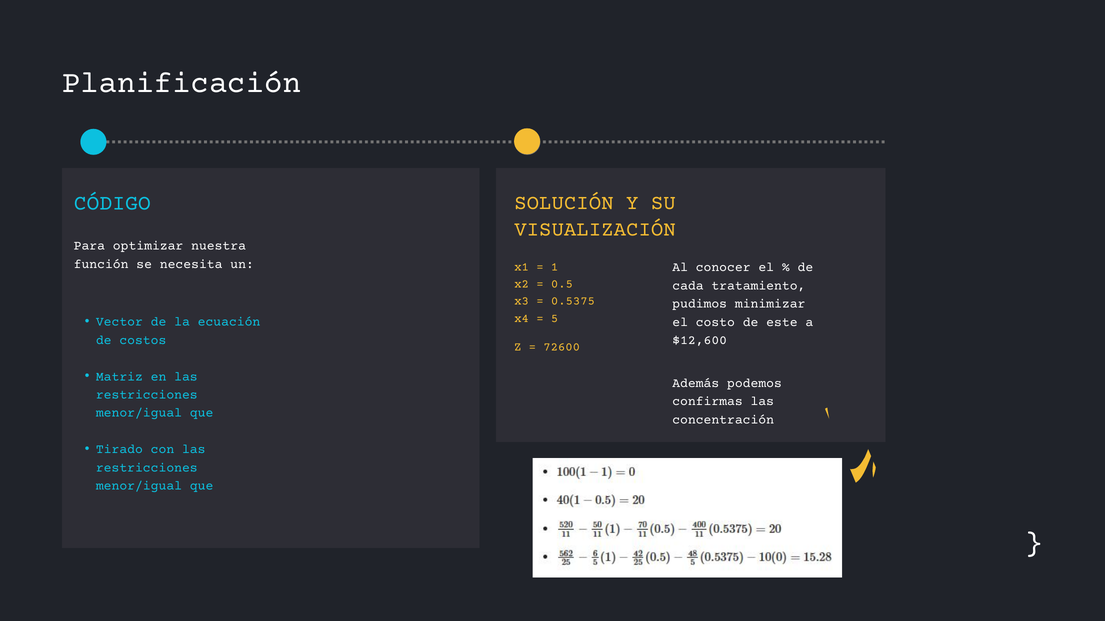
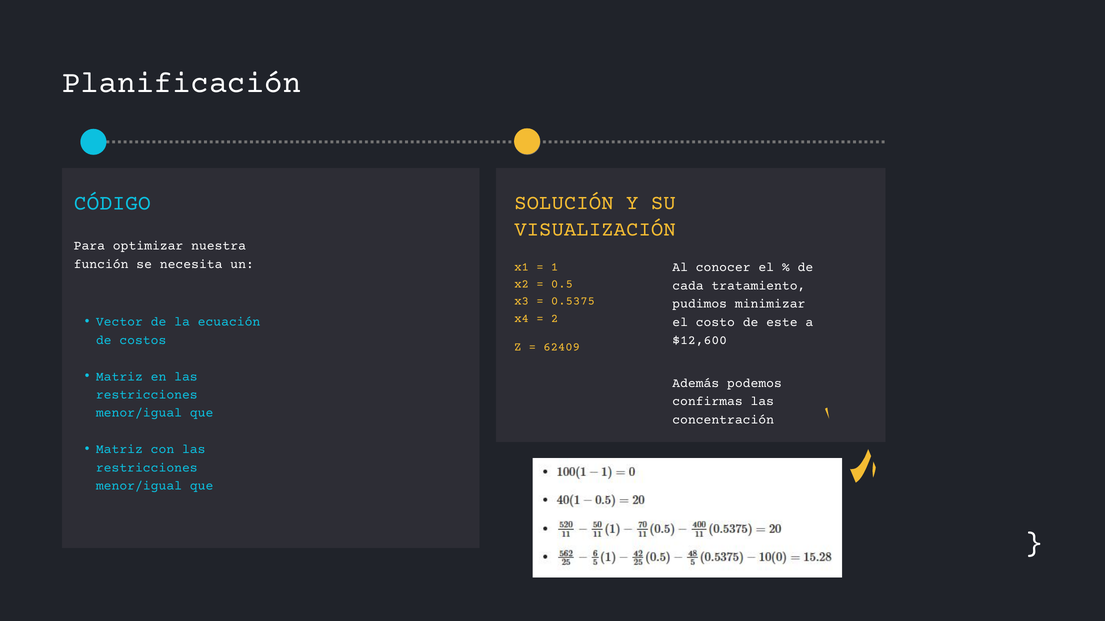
5: 5 -> 2 (555, 318)
72600: 72600 -> 62409 (562, 347)
Tirado: Tirado -> Matriz (119, 450)
